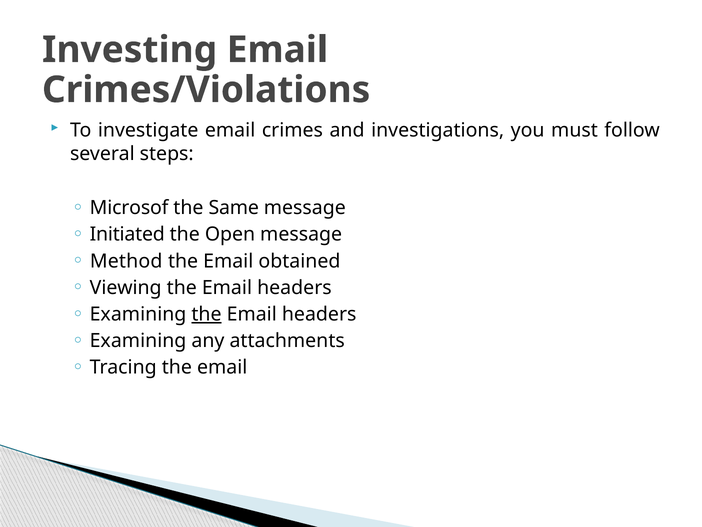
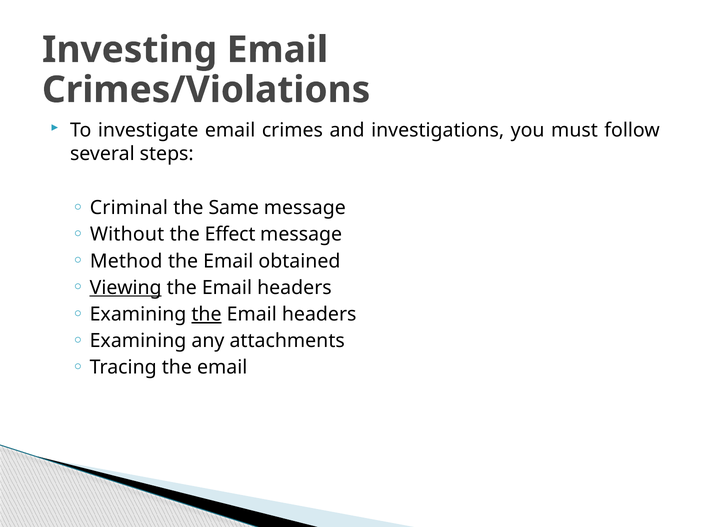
Microsof: Microsof -> Criminal (129, 208)
Initiated: Initiated -> Without (127, 234)
Open: Open -> Effect (230, 234)
Viewing underline: none -> present (126, 287)
